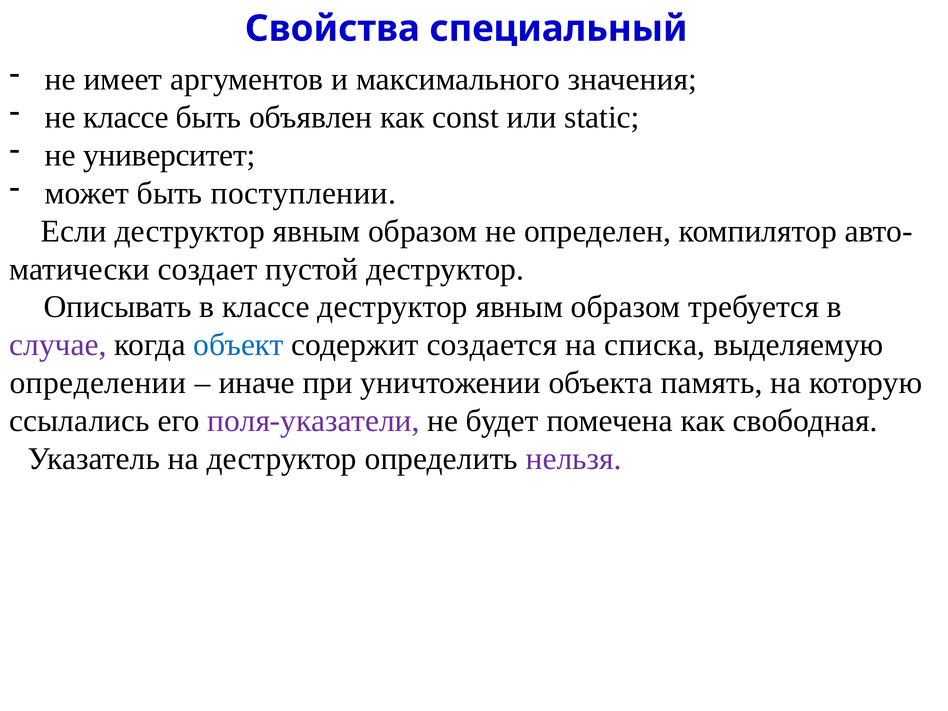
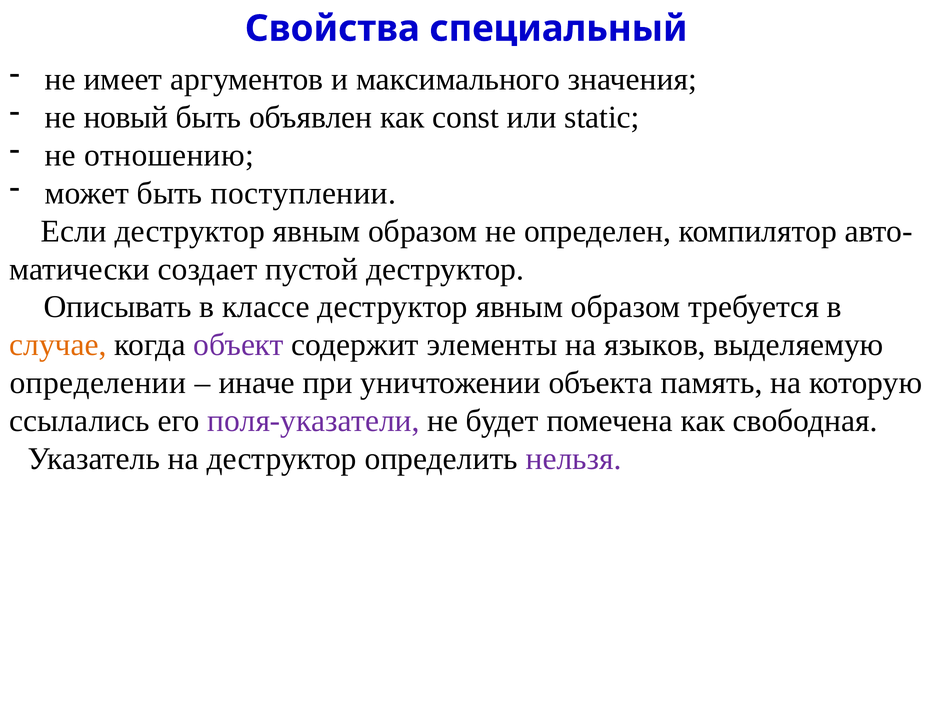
не классе: классе -> новый (126, 117)
университет: университет -> отношению (169, 155)
случае colour: purple -> orange (58, 345)
объект colour: blue -> purple (239, 345)
создается: создается -> элементы (492, 345)
списка: списка -> языков (655, 345)
